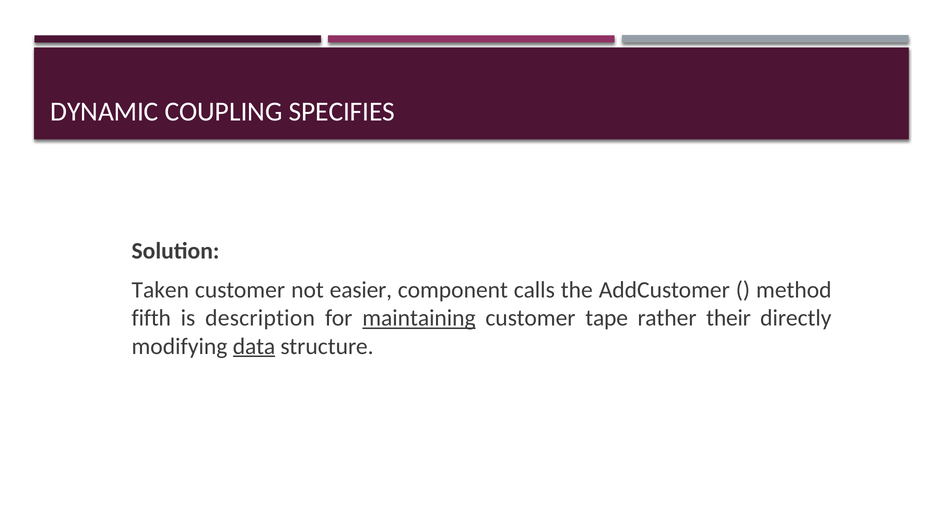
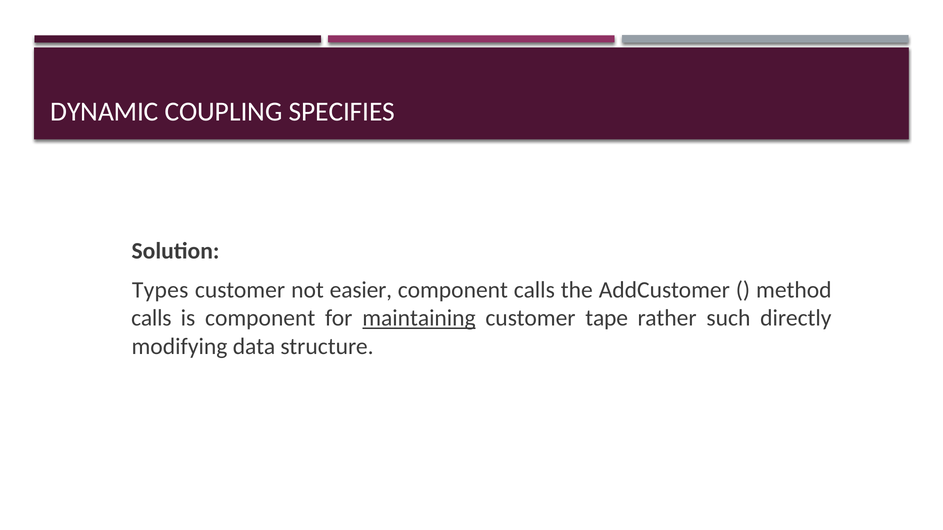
Taken: Taken -> Types (160, 290)
fifth: fifth -> calls (151, 318)
is description: description -> component (260, 318)
their: their -> such (728, 318)
data underline: present -> none (254, 347)
